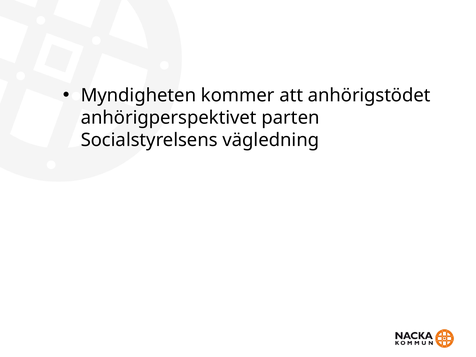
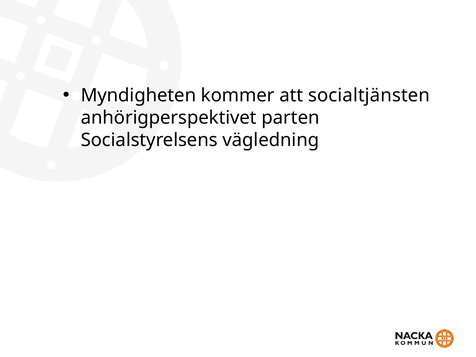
anhörigstödet: anhörigstödet -> socialtjänsten (369, 96)
